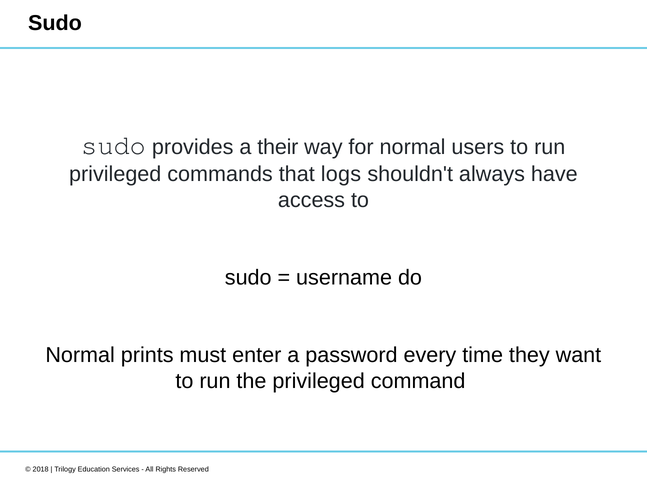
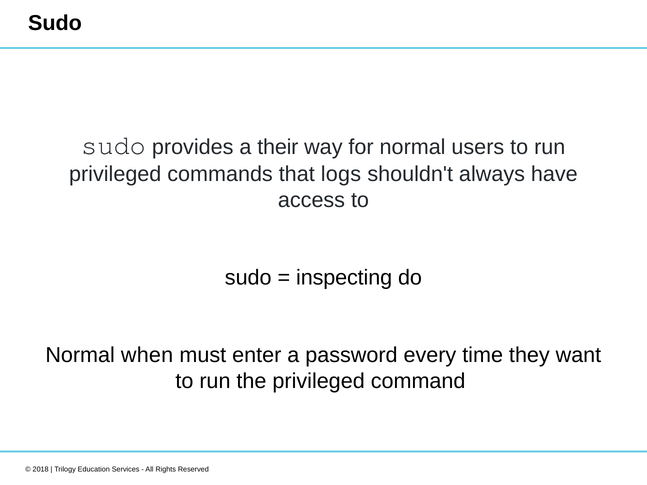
username: username -> inspecting (344, 278)
prints: prints -> when (147, 355)
